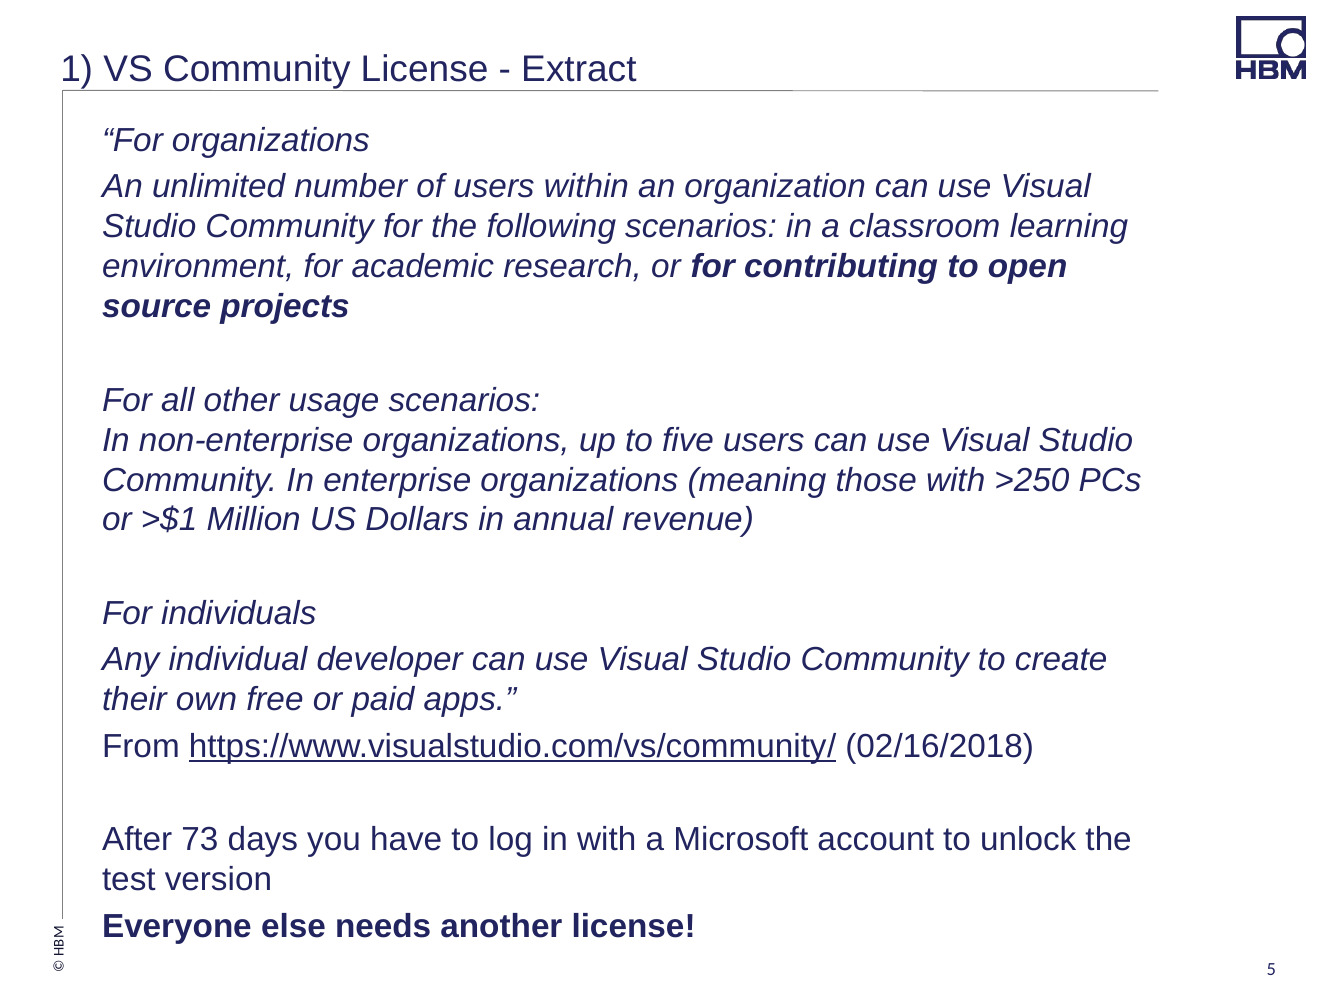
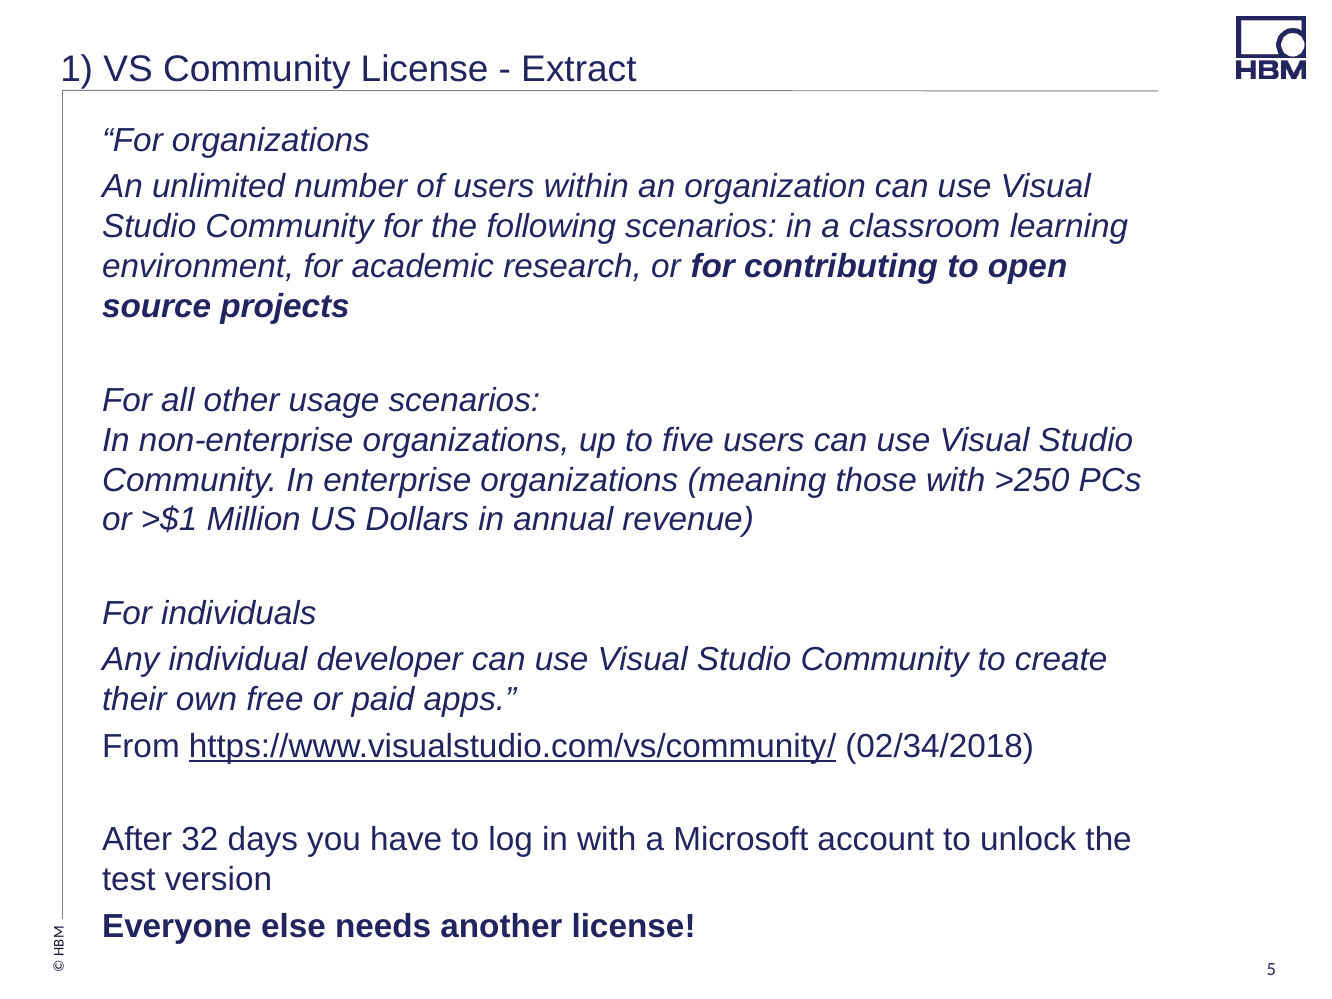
02/16/2018: 02/16/2018 -> 02/34/2018 (940, 746)
73: 73 -> 32 (200, 840)
